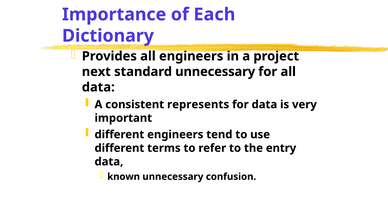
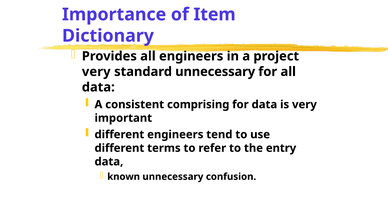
Each: Each -> Item (215, 14)
next: next -> very (96, 72)
represents: represents -> comprising (198, 105)
